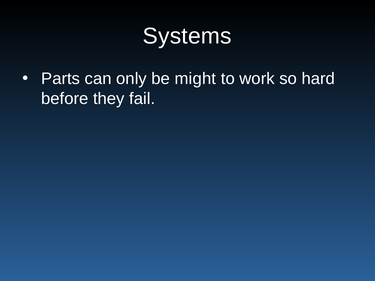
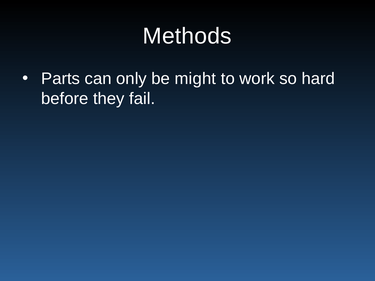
Systems: Systems -> Methods (187, 36)
